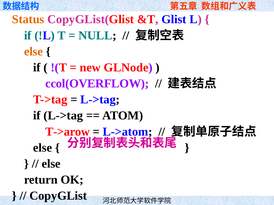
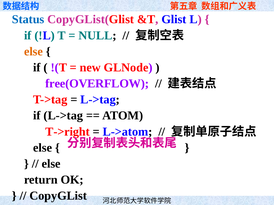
Status colour: orange -> blue (28, 19)
ccol(OVERFLOW: ccol(OVERFLOW -> free(OVERFLOW (97, 84)
T->arow: T->arow -> T->right (68, 132)
